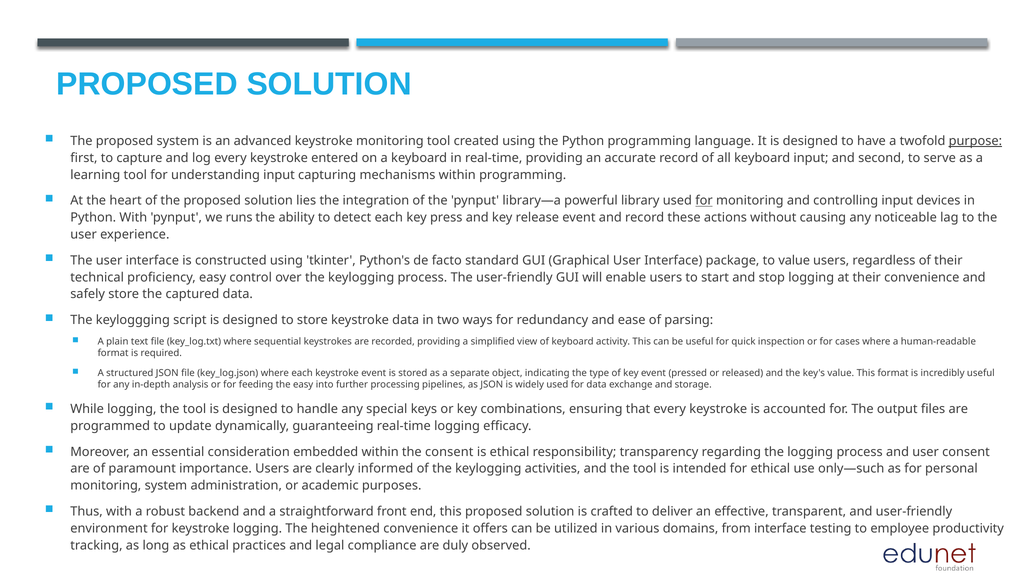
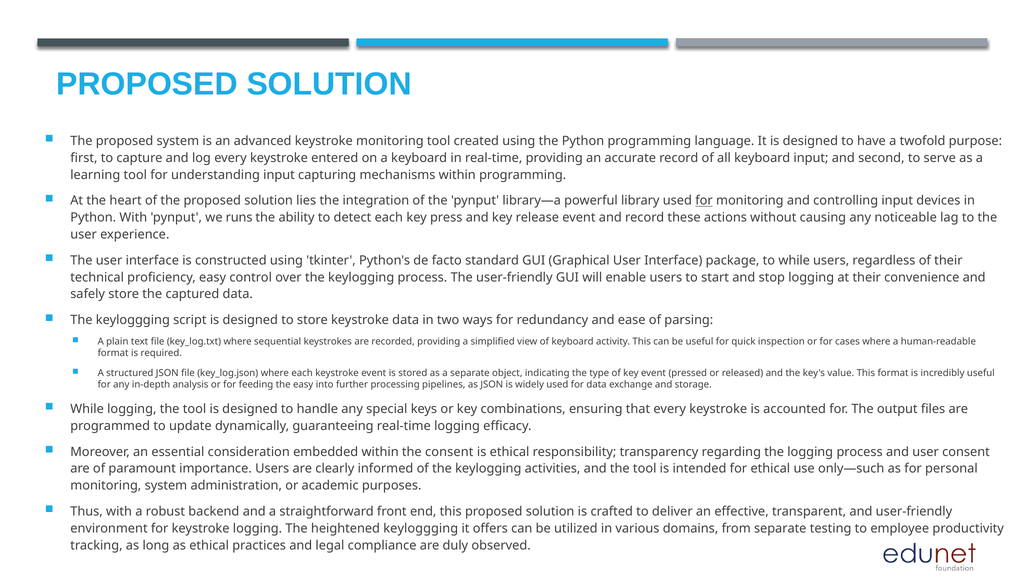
purpose underline: present -> none (975, 141)
to value: value -> while (794, 260)
heightened convenience: convenience -> keyloggging (421, 528)
from interface: interface -> separate (780, 528)
